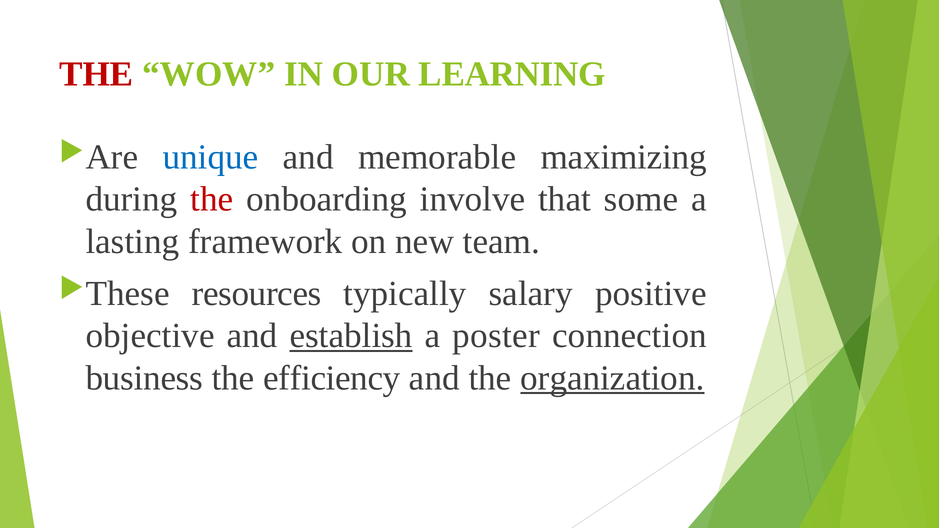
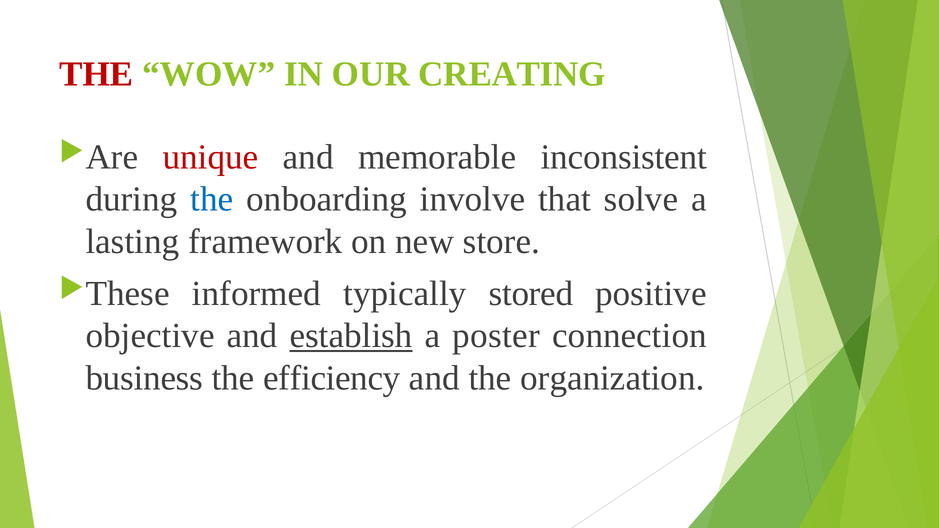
LEARNING: LEARNING -> CREATING (512, 74)
unique colour: blue -> red (211, 157)
maximizing: maximizing -> inconsistent (624, 157)
the colour: red -> blue (212, 199)
some: some -> solve (641, 199)
team: team -> store (501, 242)
resources: resources -> informed (256, 294)
salary: salary -> stored (531, 294)
organization underline: present -> none (612, 378)
